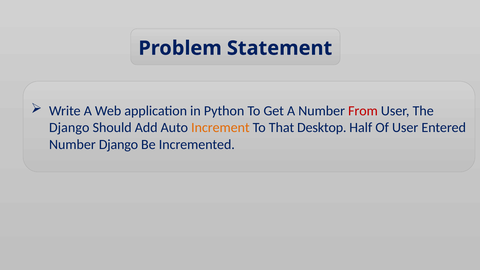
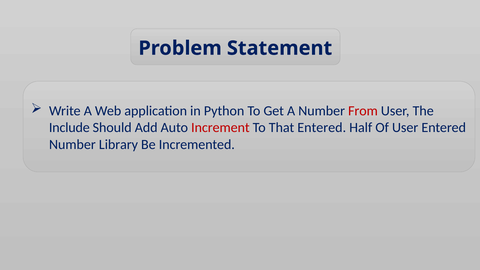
Django: Django -> Include (69, 128)
Increment colour: orange -> red (220, 128)
That Desktop: Desktop -> Entered (322, 128)
Number Django: Django -> Library (118, 144)
